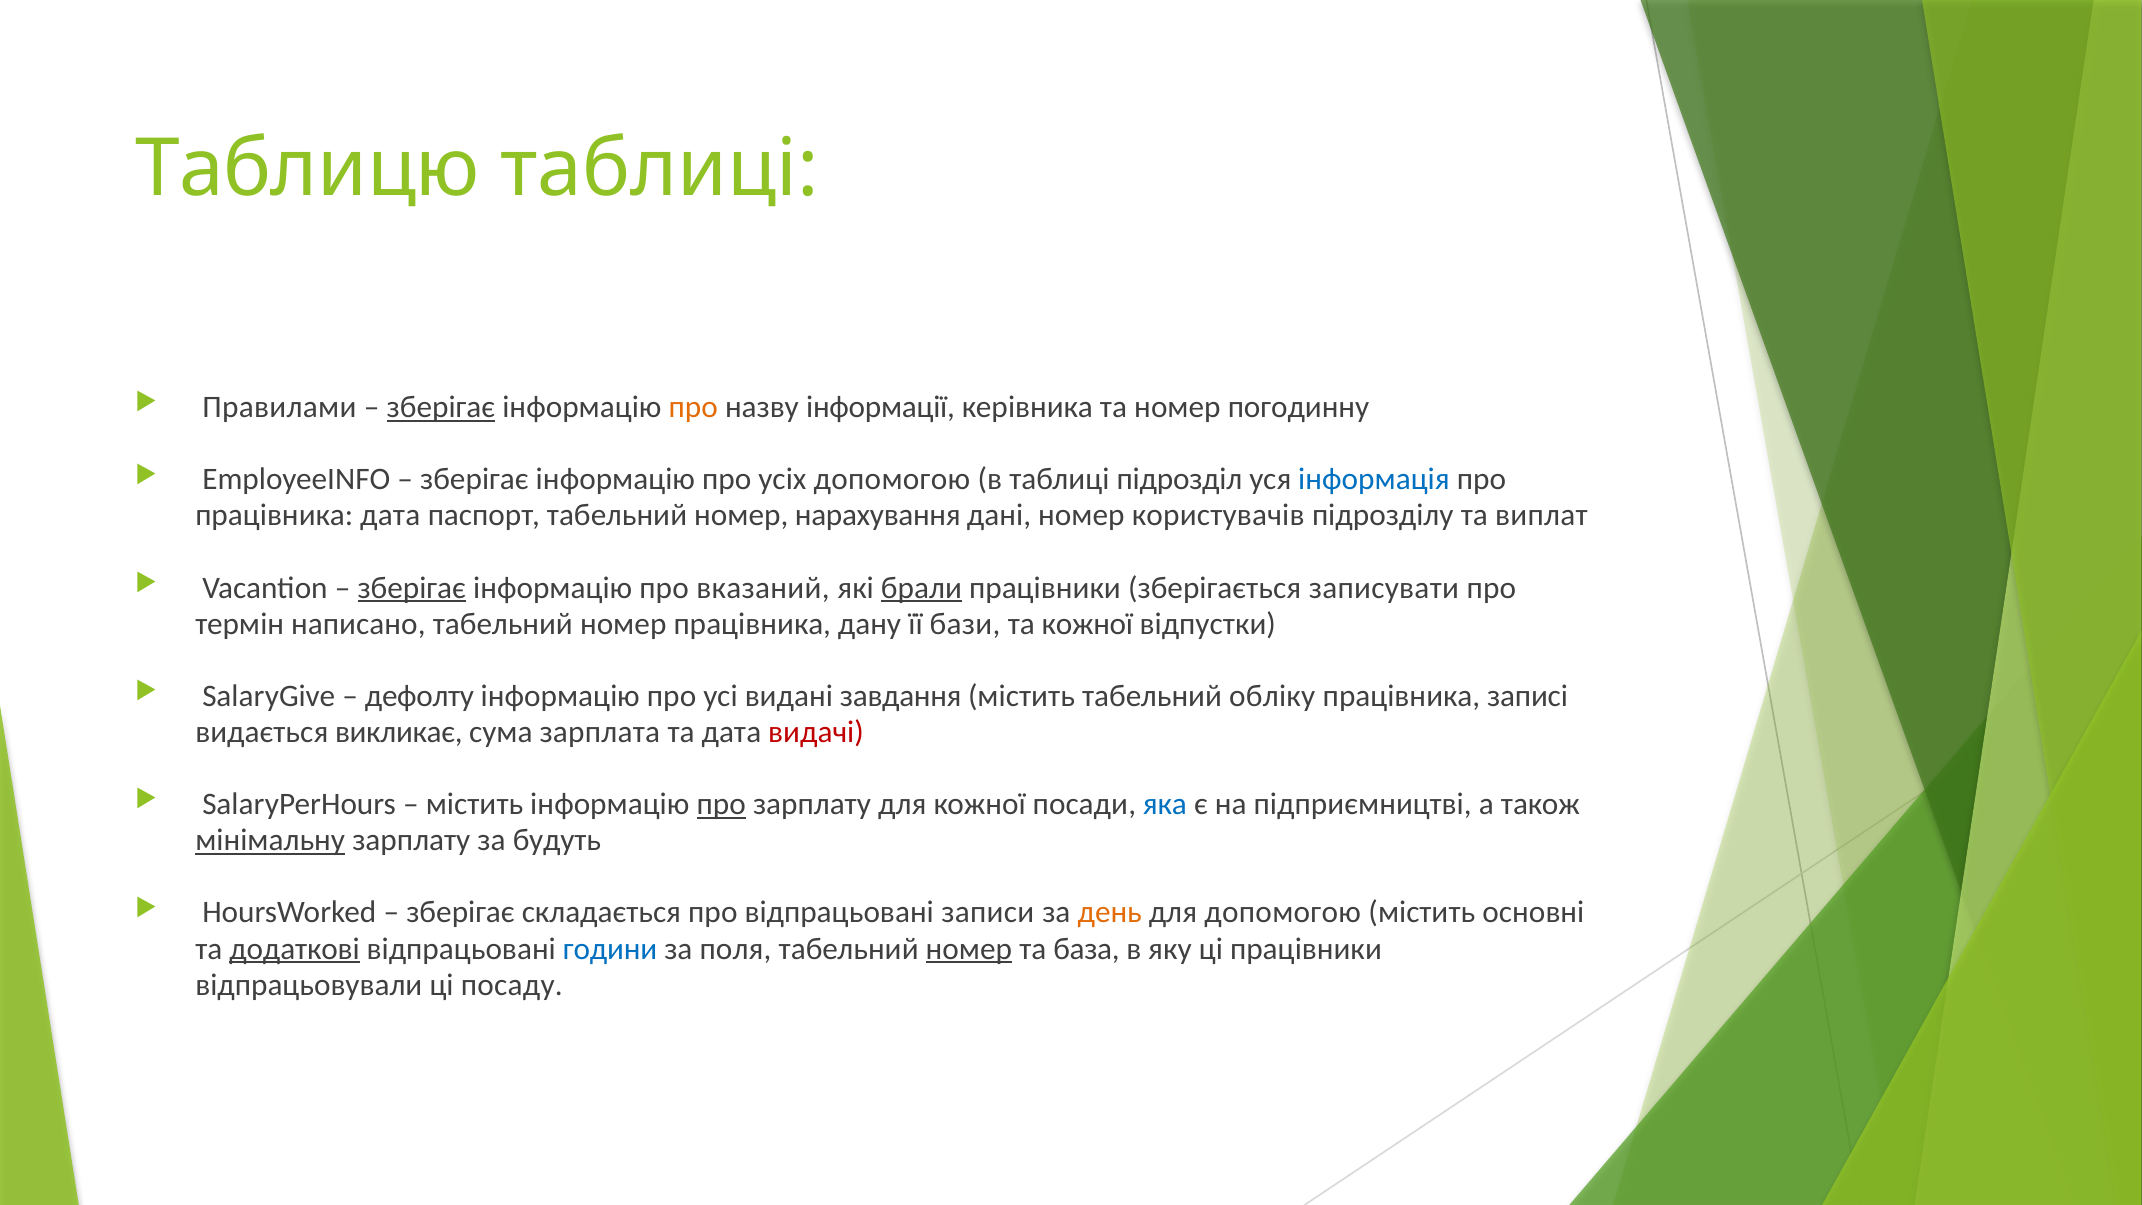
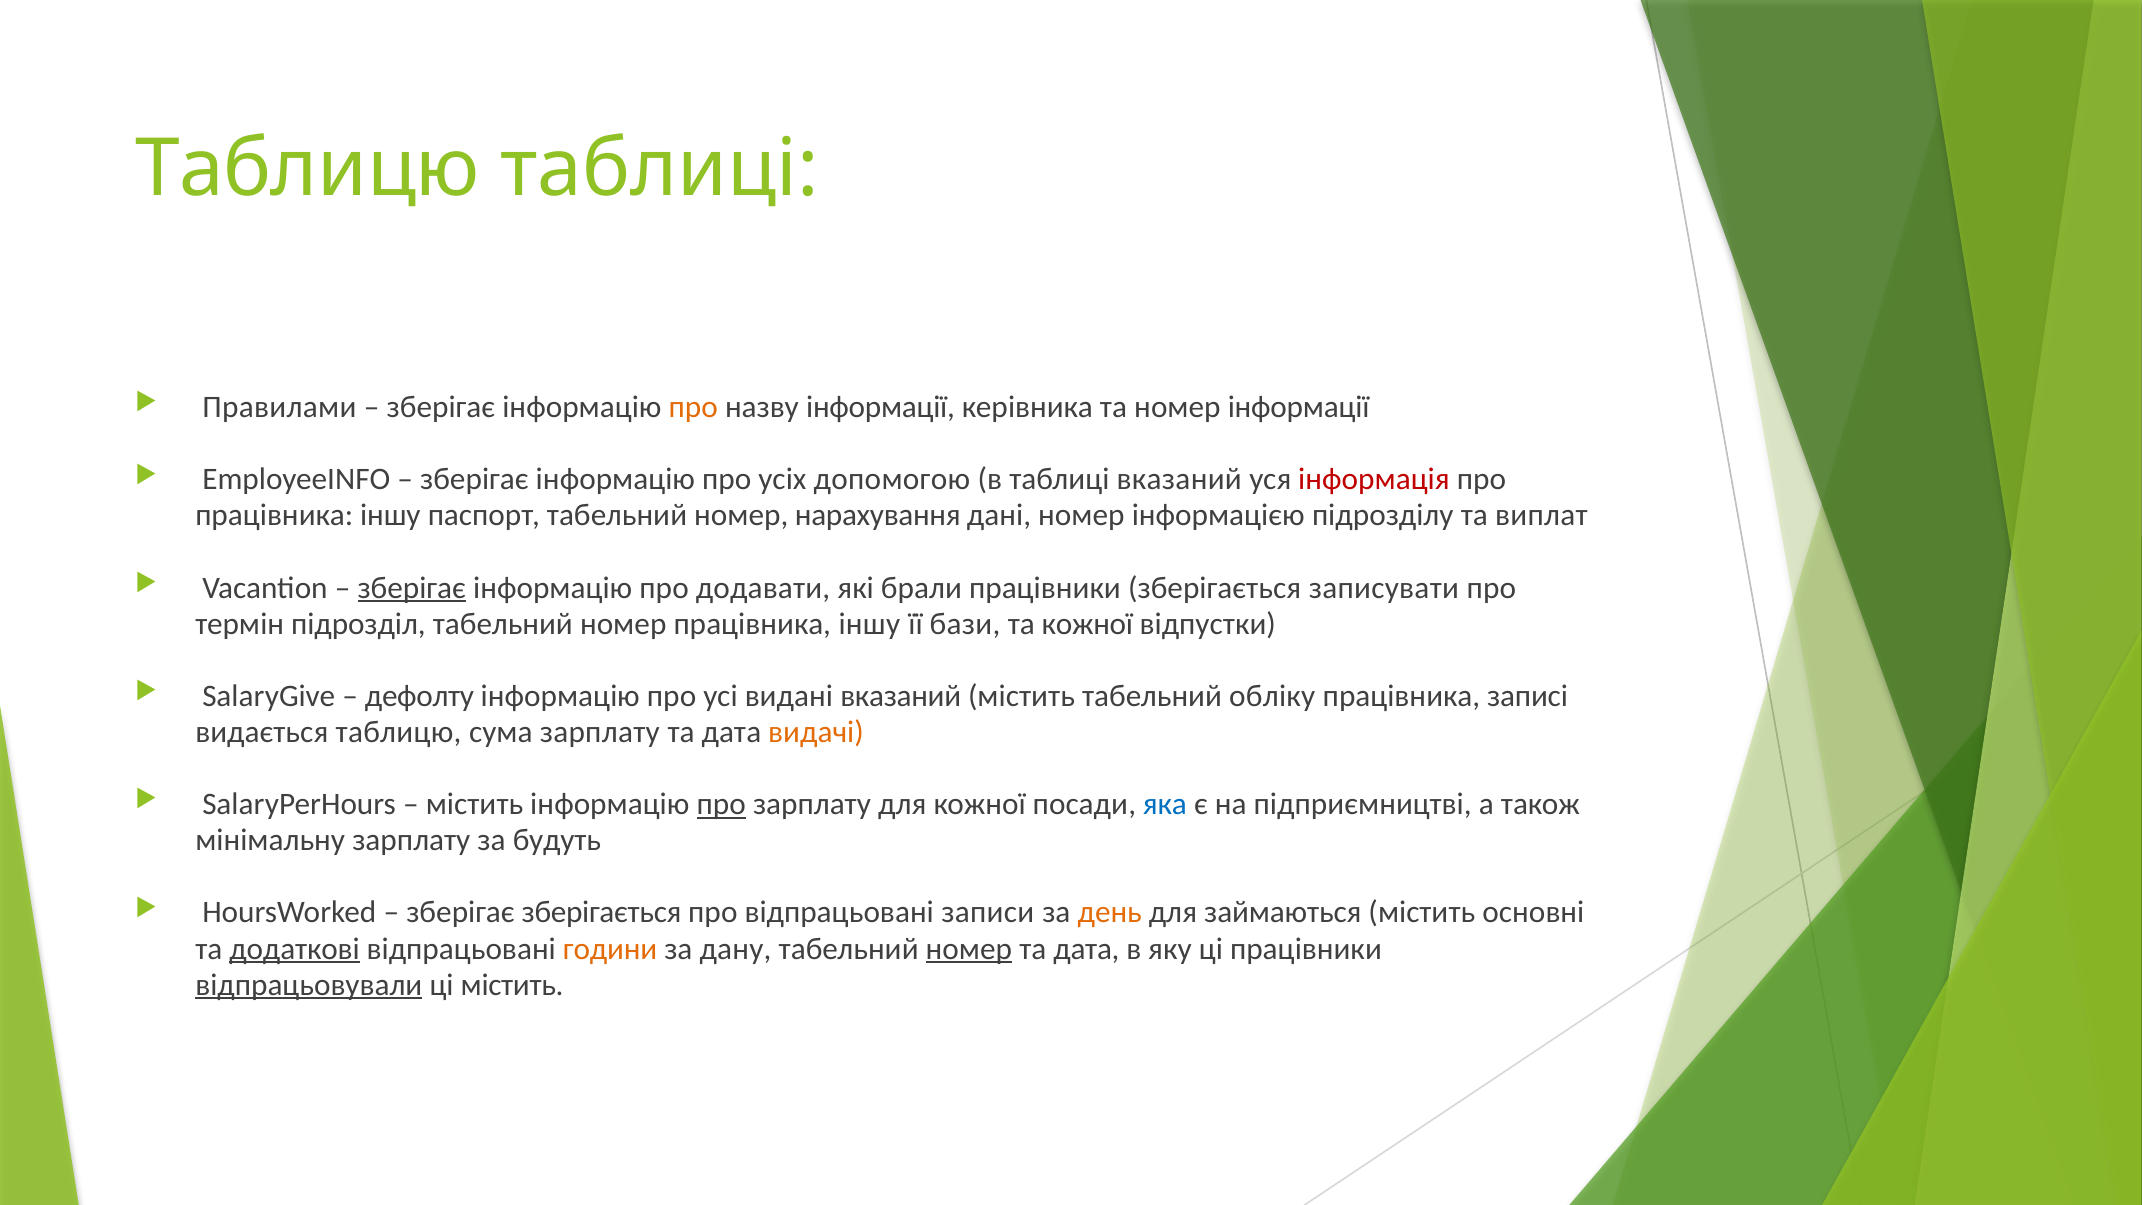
зберігає underline: present -> none (441, 407)
номер погодинну: погодинну -> інформації (1299, 407)
таблиці підрозділ: підрозділ -> вказаний (1179, 479)
інформація colour: blue -> red (1374, 479)
дата: дата -> іншу (390, 515)
користувачів: користувачів -> інформацією (1218, 515)
вказаний: вказаний -> додавати (763, 588)
брали underline: present -> none (921, 588)
написано: написано -> підрозділ (358, 624)
номер працівника дану: дану -> іншу (869, 624)
видані завдання: завдання -> вказаний (901, 696)
видається викликає: викликає -> таблицю (399, 732)
сума зарплата: зарплата -> зарплату (600, 732)
видачі colour: red -> orange (816, 732)
мінімальну underline: present -> none (270, 840)
зберігає складається: складається -> зберігається (602, 912)
для допомогою: допомогою -> займаються (1283, 912)
години colour: blue -> orange (610, 949)
поля: поля -> дану (735, 949)
база: база -> дата (1086, 949)
відпрацьовували underline: none -> present (309, 985)
ці посаду: посаду -> містить (512, 985)
